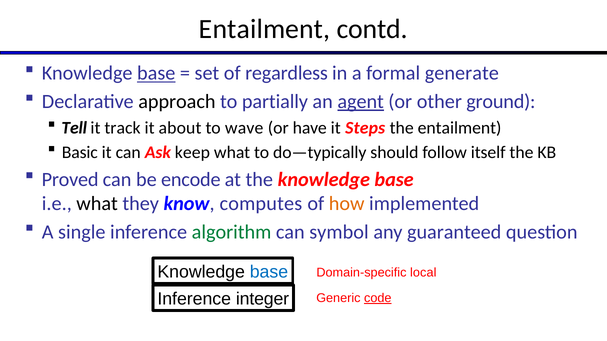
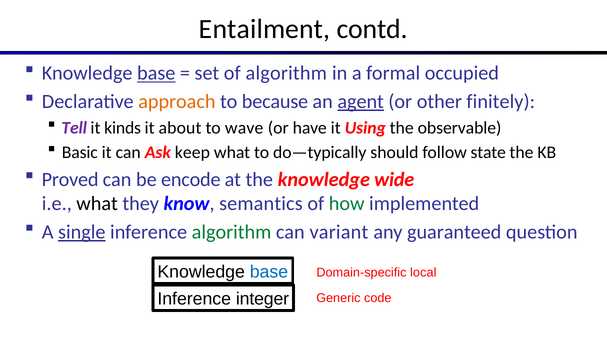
of regardless: regardless -> algorithm (286, 73)
generate: generate -> occupied (462, 73)
approach colour: black -> orange (177, 102)
partially: partially -> because (275, 102)
ground: ground -> finitely (501, 102)
Tell colour: black -> purple (74, 128)
track: track -> kinds (123, 128)
Steps: Steps -> Using (365, 128)
the entailment: entailment -> observable (460, 128)
itself: itself -> state (488, 153)
the knowledge base: base -> wide (394, 180)
computes: computes -> semantics (261, 204)
how colour: orange -> green (347, 204)
single underline: none -> present (82, 232)
symbol: symbol -> variant (339, 232)
code underline: present -> none (378, 298)
